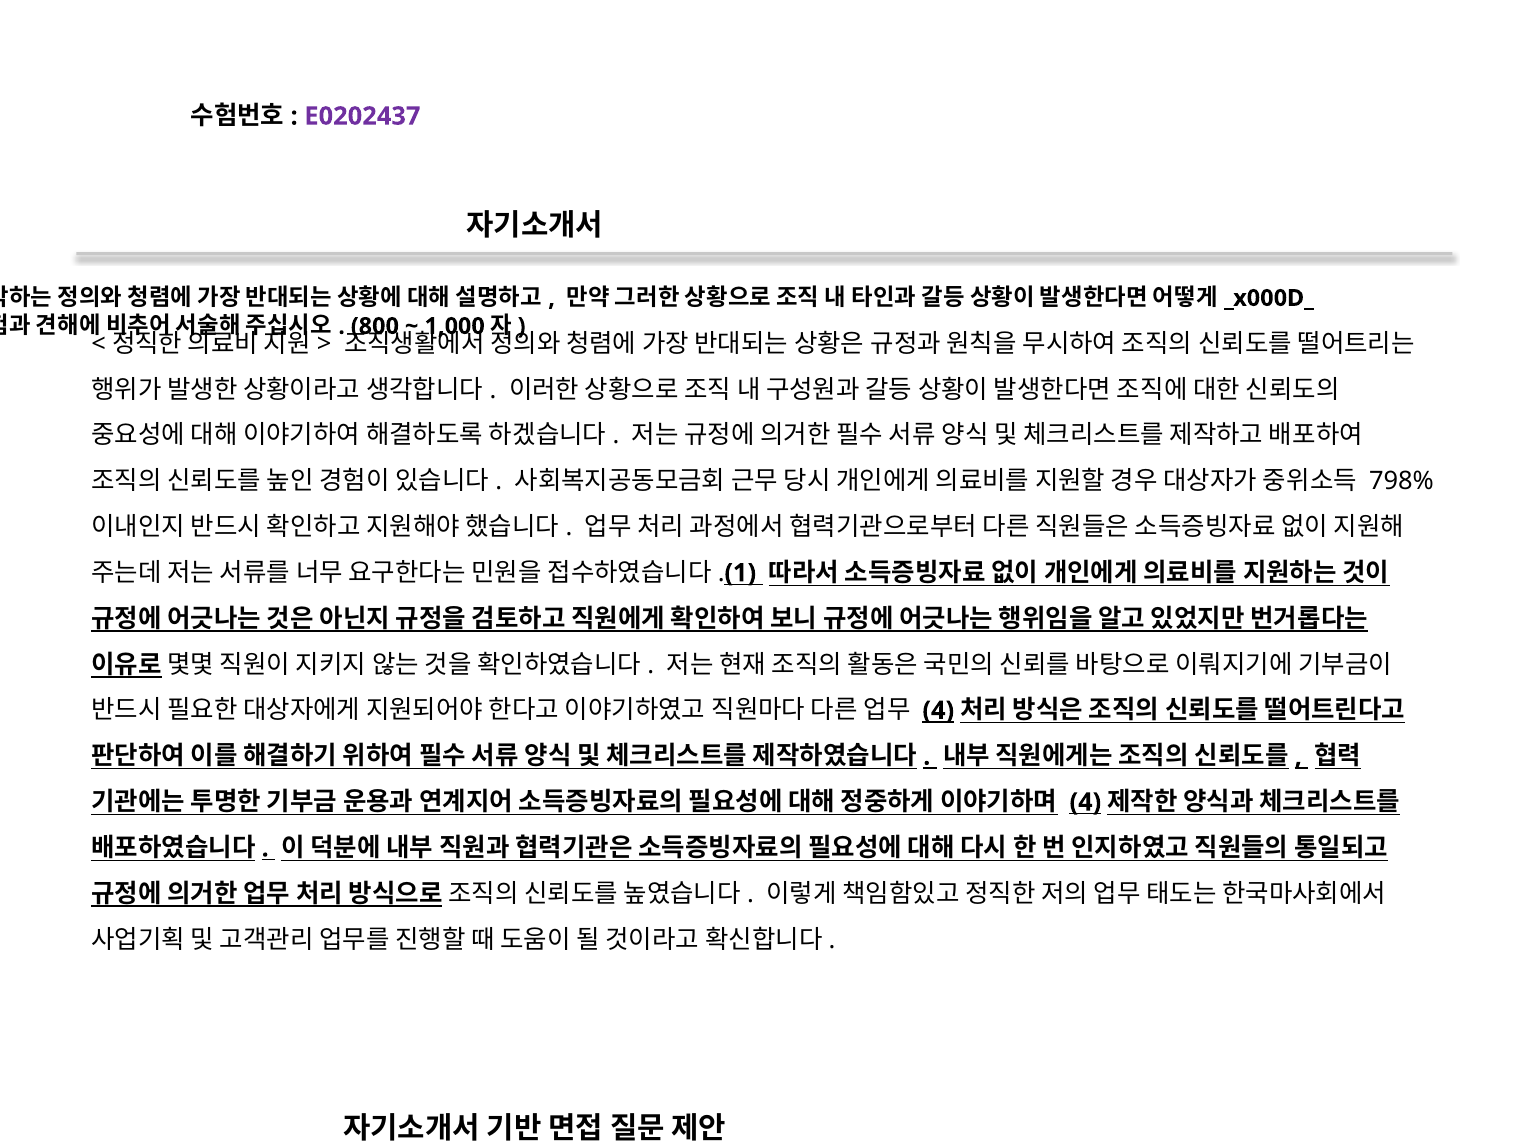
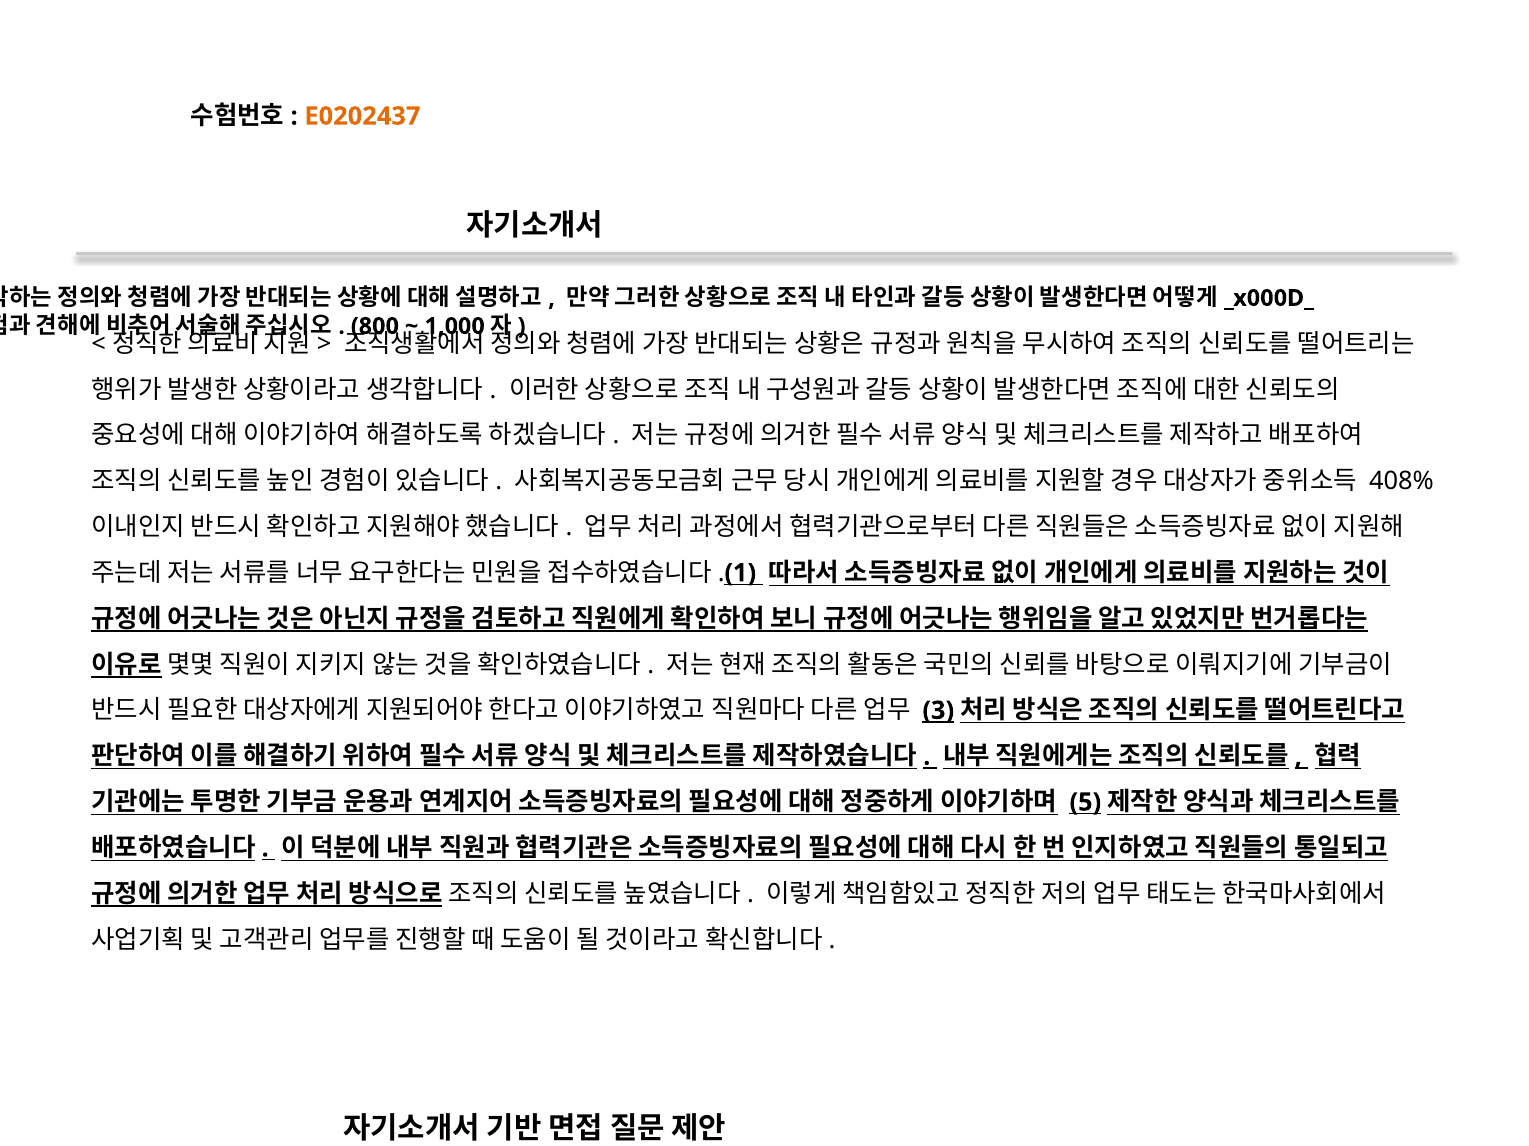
E0202437 colour: purple -> orange (362, 116)
798%: 798% -> 408% (1401, 482)
4: 4 -> 3 (938, 711)
4: 4 -> 5 (1085, 803)
